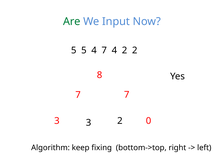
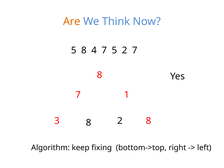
Are colour: green -> orange (72, 21)
Input: Input -> Think (116, 21)
5 5: 5 -> 8 (84, 50)
7 4: 4 -> 5 (114, 50)
2 2: 2 -> 7 (135, 50)
7 7: 7 -> 1 (127, 95)
3 3: 3 -> 8 (89, 123)
2 0: 0 -> 8 (149, 121)
